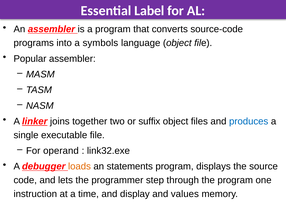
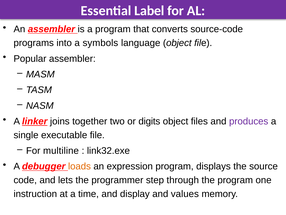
suffix: suffix -> digits (149, 121)
produces colour: blue -> purple (249, 121)
operand: operand -> multiline (61, 150)
statements: statements -> expression (130, 166)
